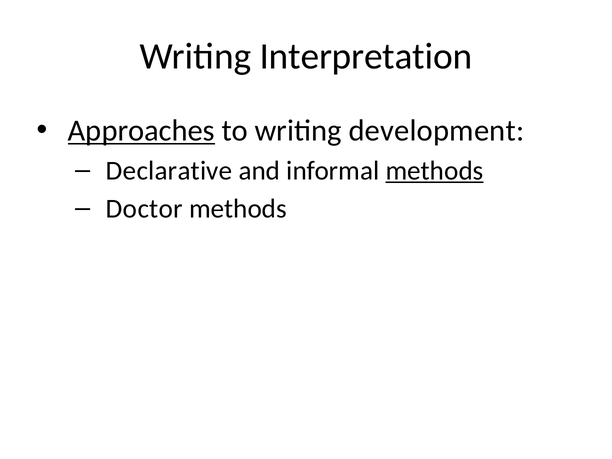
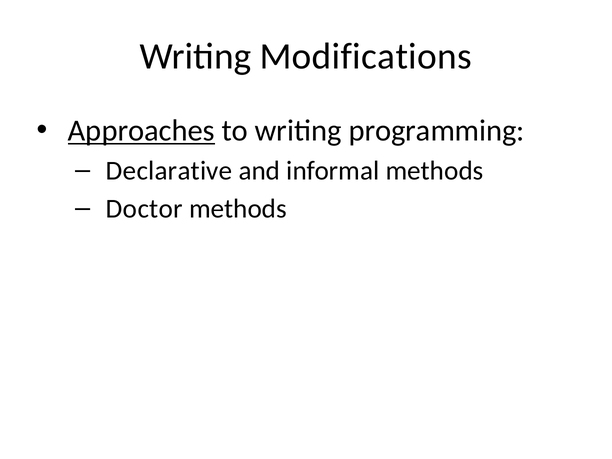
Interpretation: Interpretation -> Modifications (366, 56)
development: development -> programming (437, 131)
methods underline: present -> none (435, 171)
